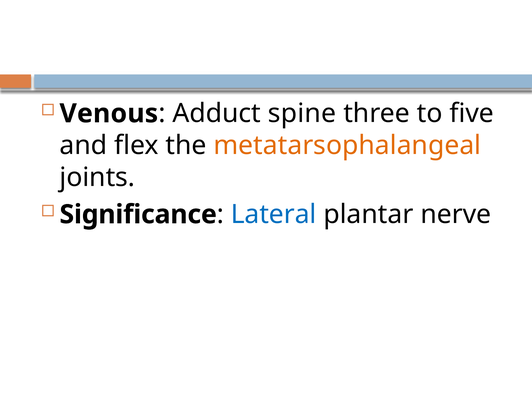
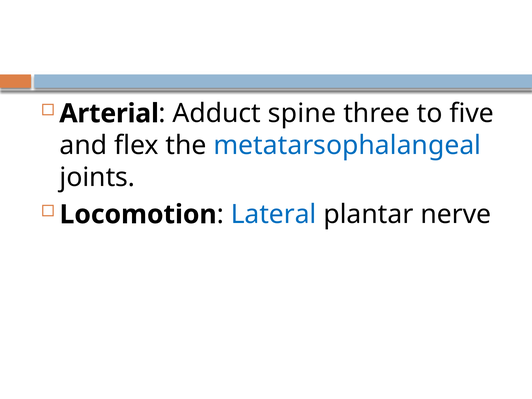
Venous: Venous -> Arterial (109, 114)
metatarsophalangeal colour: orange -> blue (347, 145)
Significance: Significance -> Locomotion (138, 214)
